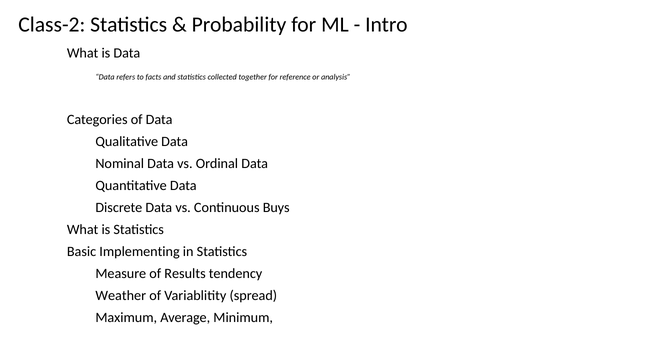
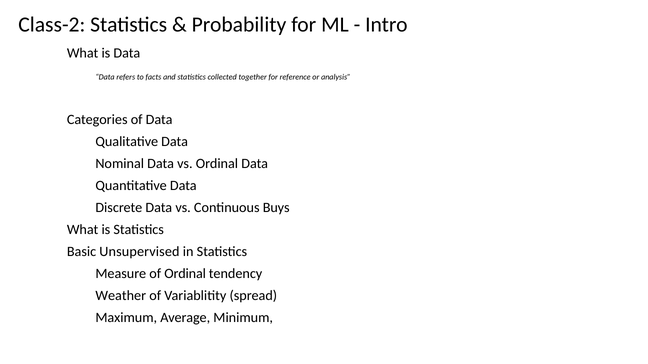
Implementing: Implementing -> Unsupervised (139, 252)
of Results: Results -> Ordinal (185, 274)
